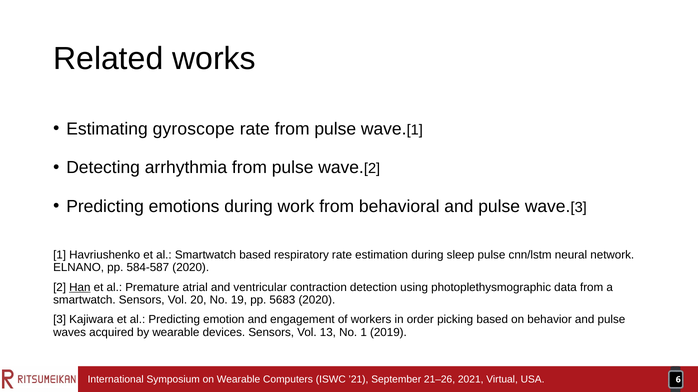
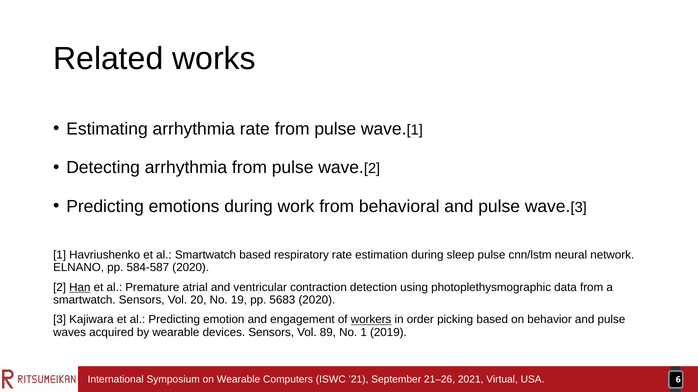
Estimating gyroscope: gyroscope -> arrhythmia (194, 129)
workers underline: none -> present (371, 320)
13: 13 -> 89 (328, 333)
